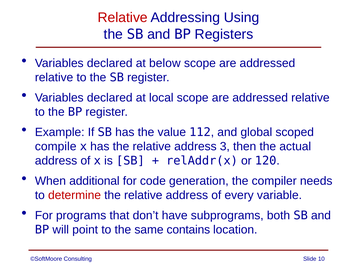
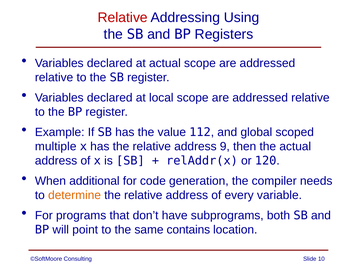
at below: below -> actual (165, 63)
compile: compile -> multiple (56, 146)
3: 3 -> 9 (225, 146)
determine colour: red -> orange (75, 195)
